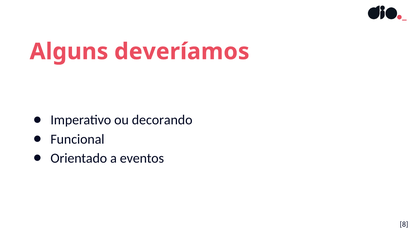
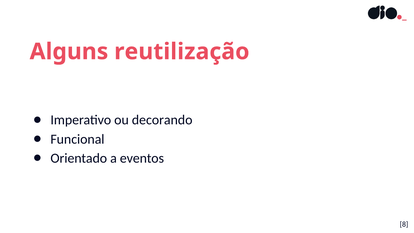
deveríamos: deveríamos -> reutilização (182, 52)
